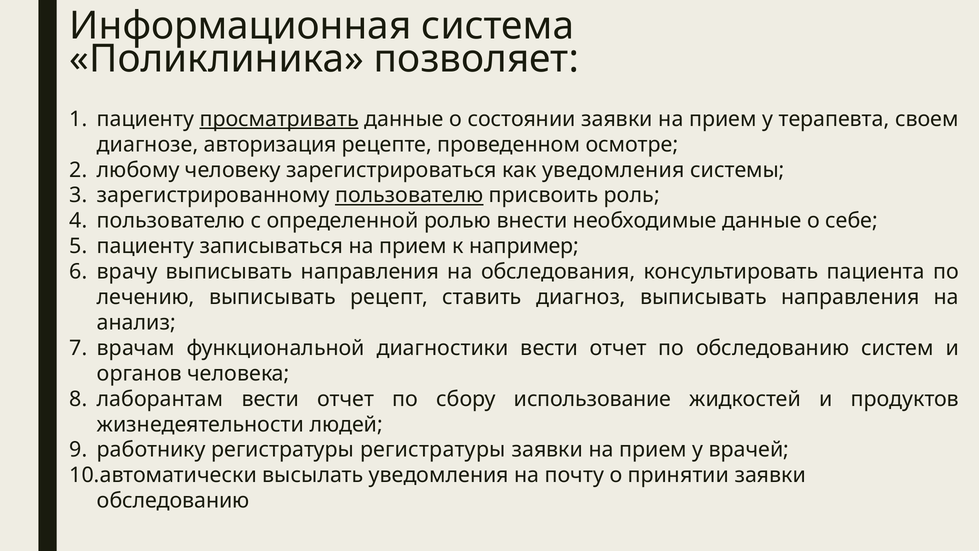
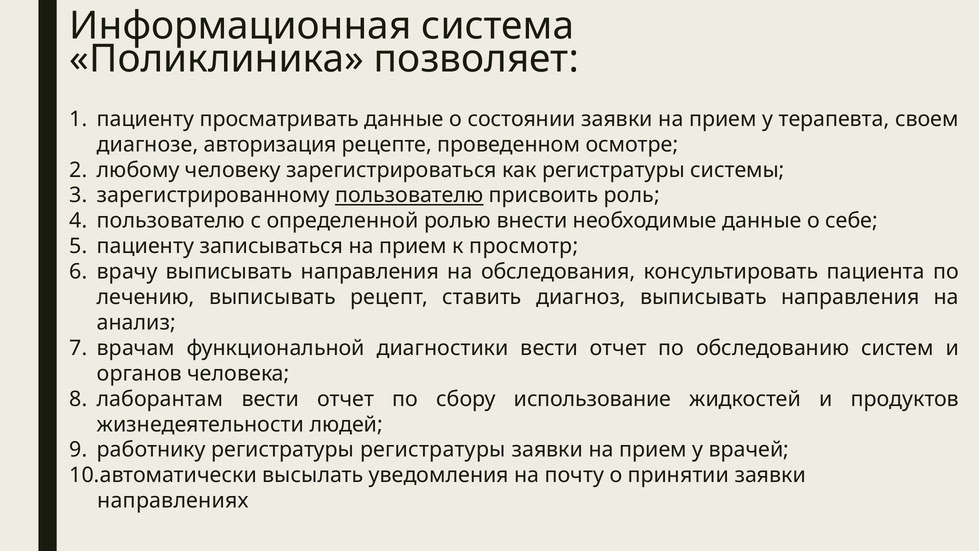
просматривать underline: present -> none (279, 119)
как уведомления: уведомления -> регистратуры (613, 170)
например: например -> просмотр (524, 246)
обследованию: обследованию -> направлениях (173, 501)
